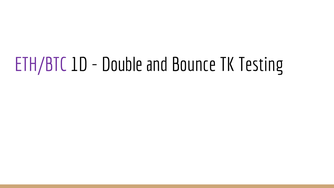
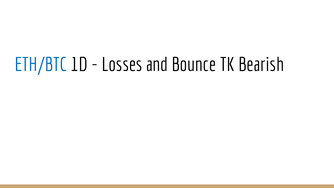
ETH/BTC colour: purple -> blue (41, 65)
Double: Double -> Losses (122, 65)
Testing: Testing -> Bearish (261, 65)
